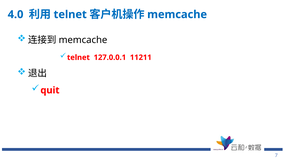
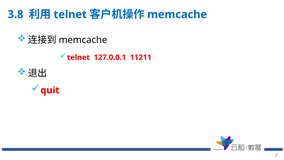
4.0: 4.0 -> 3.8 (16, 14)
